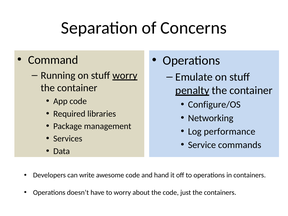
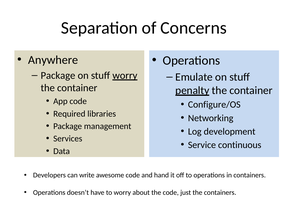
Command: Command -> Anywhere (53, 60)
Running: Running -> Package (58, 75)
performance: performance -> development (230, 131)
commands: commands -> continuous (240, 145)
